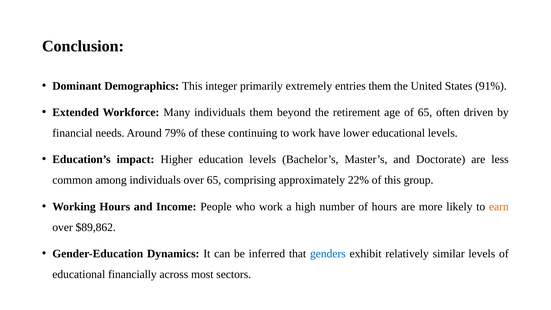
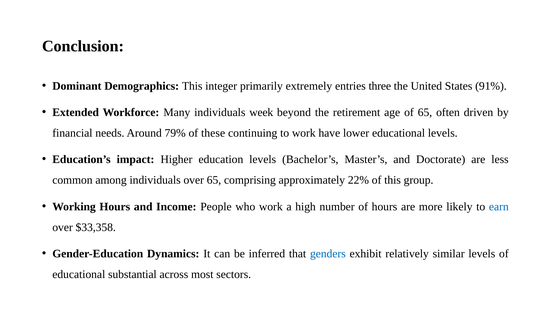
entries them: them -> three (380, 86)
individuals them: them -> week (261, 112)
earn colour: orange -> blue (499, 207)
$89,862: $89,862 -> $33,358 (96, 227)
financially: financially -> substantial (132, 274)
